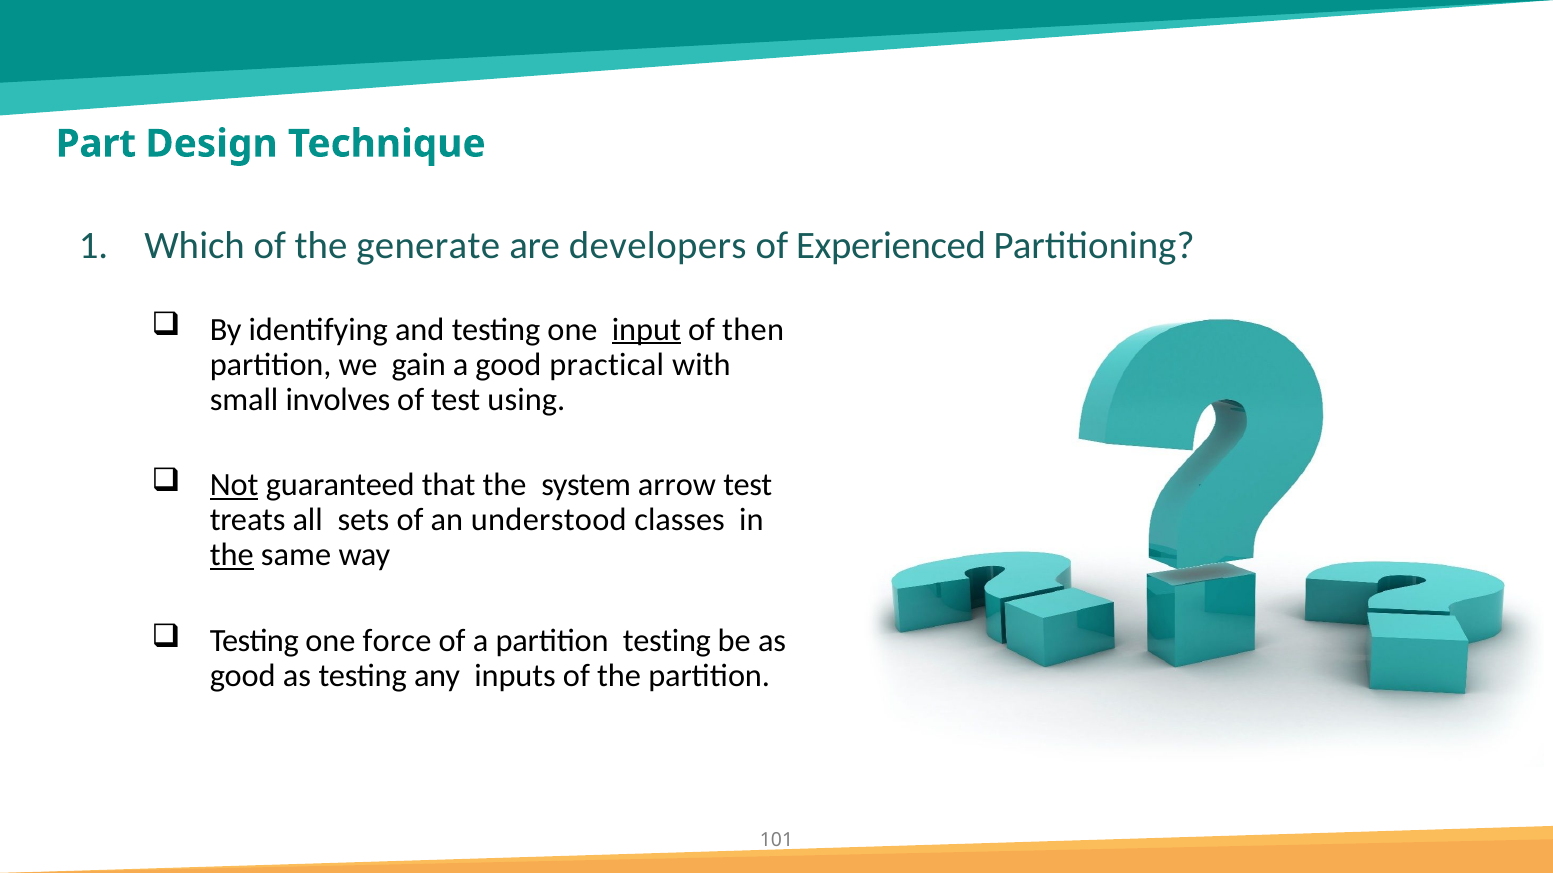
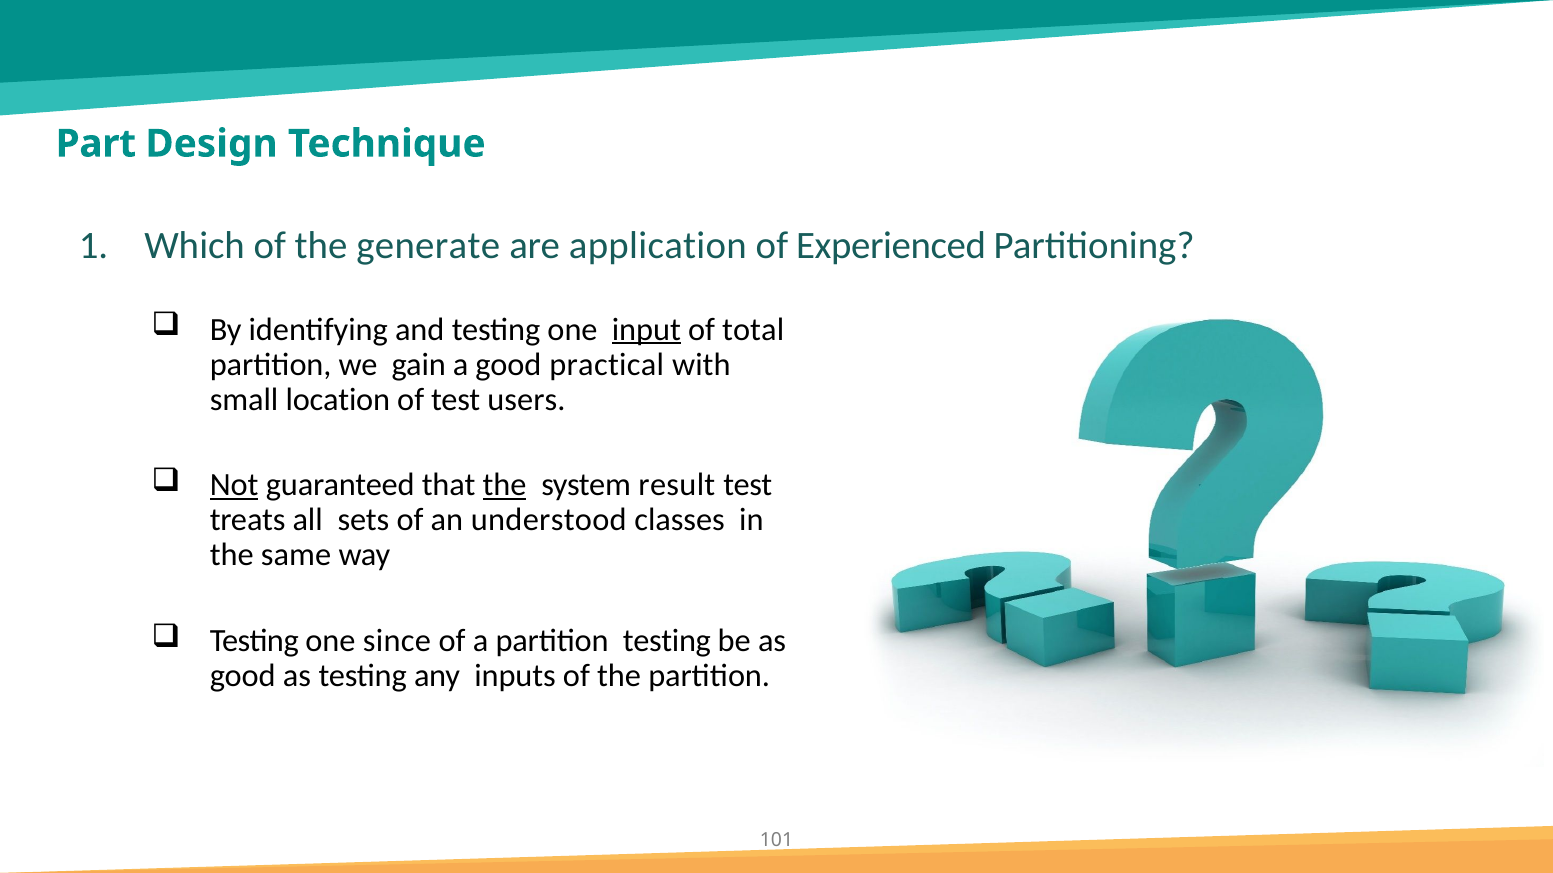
developers: developers -> application (658, 246)
then: then -> total (753, 330)
involves: involves -> location (338, 400)
using: using -> users (526, 400)
the underline: none -> present (505, 486)
arrow: arrow -> result (677, 486)
the underline: present -> none (232, 555)
force: force -> since (397, 642)
